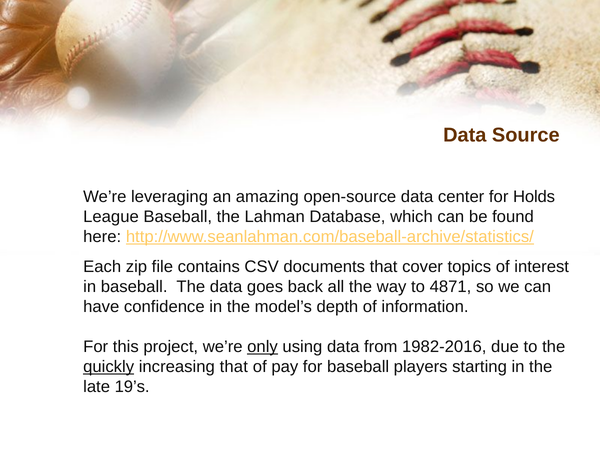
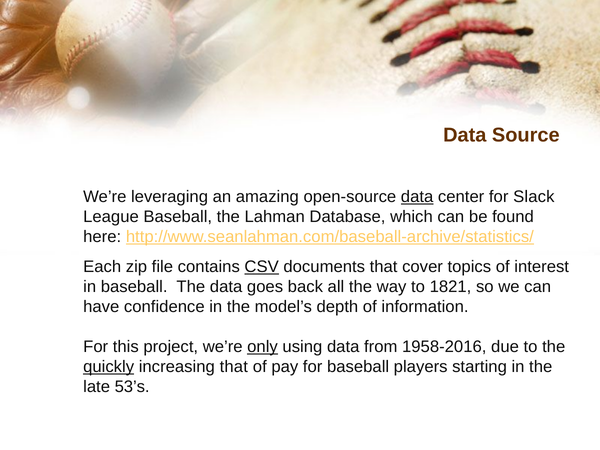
data underline: none -> present (417, 197)
Holds: Holds -> Slack (534, 197)
CSV underline: none -> present (262, 267)
4871: 4871 -> 1821 (451, 287)
1982-2016: 1982-2016 -> 1958-2016 (444, 347)
19’s: 19’s -> 53’s (132, 387)
